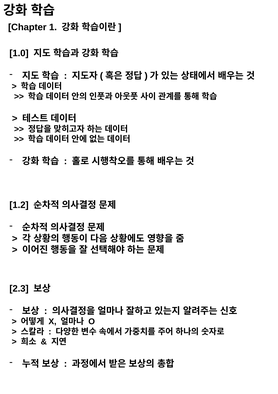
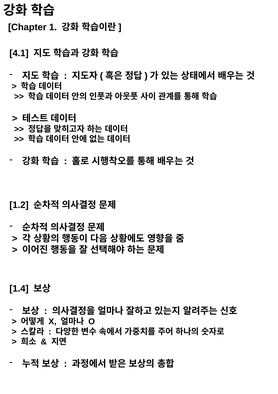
1.0: 1.0 -> 4.1 (19, 53)
2.3: 2.3 -> 1.4 (19, 288)
